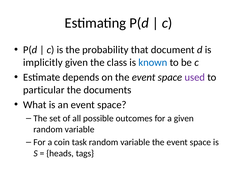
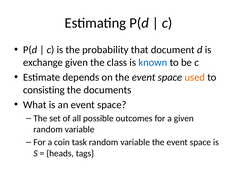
implicitly: implicitly -> exchange (43, 62)
used colour: purple -> orange (195, 77)
particular: particular -> consisting (44, 90)
